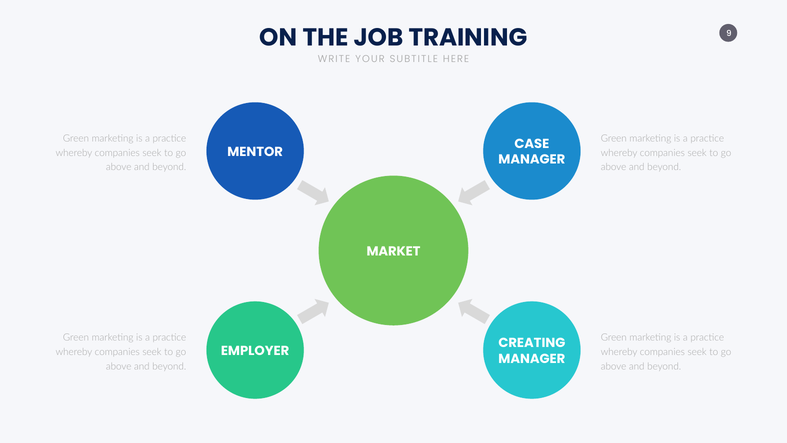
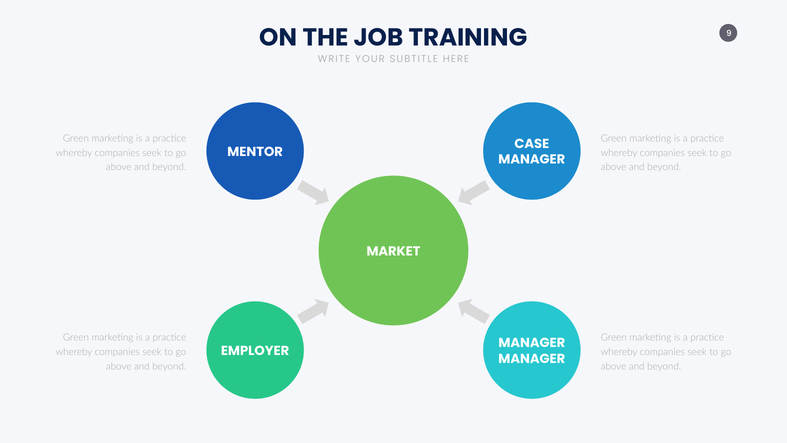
CREATING: CREATING -> MANAGER (532, 343)
